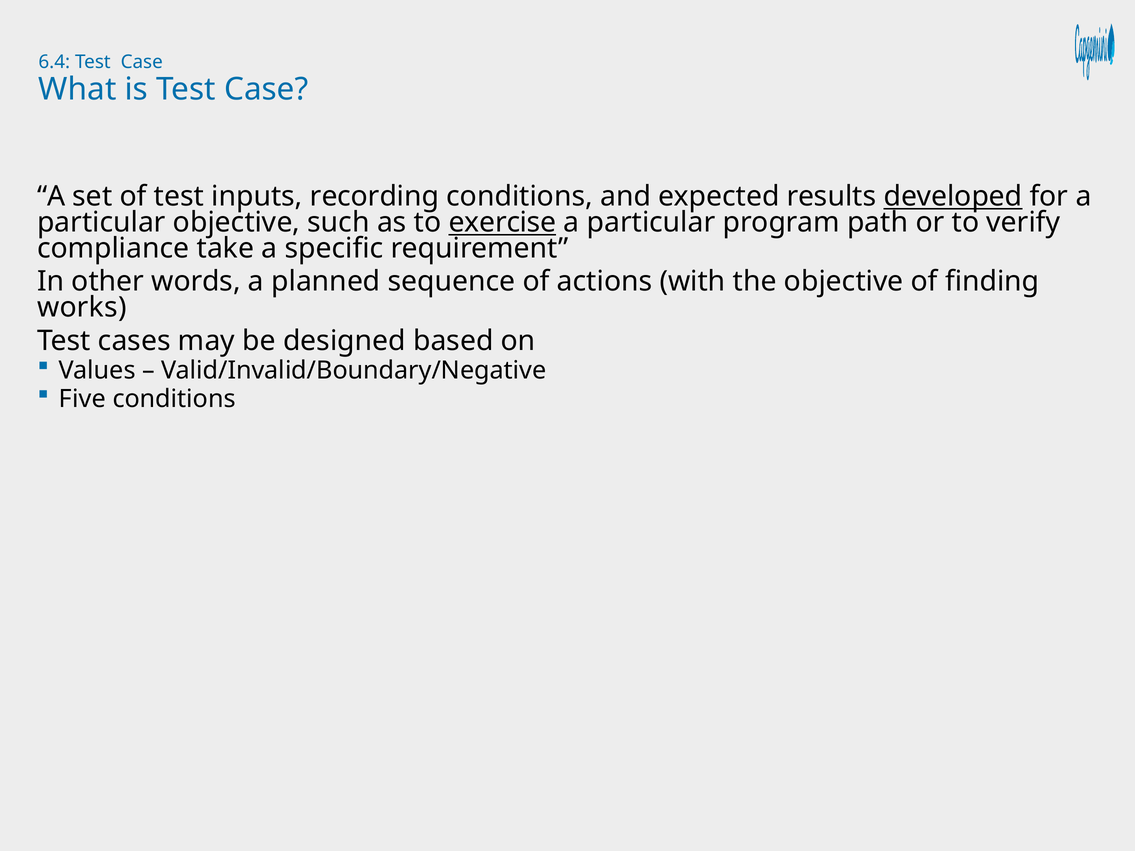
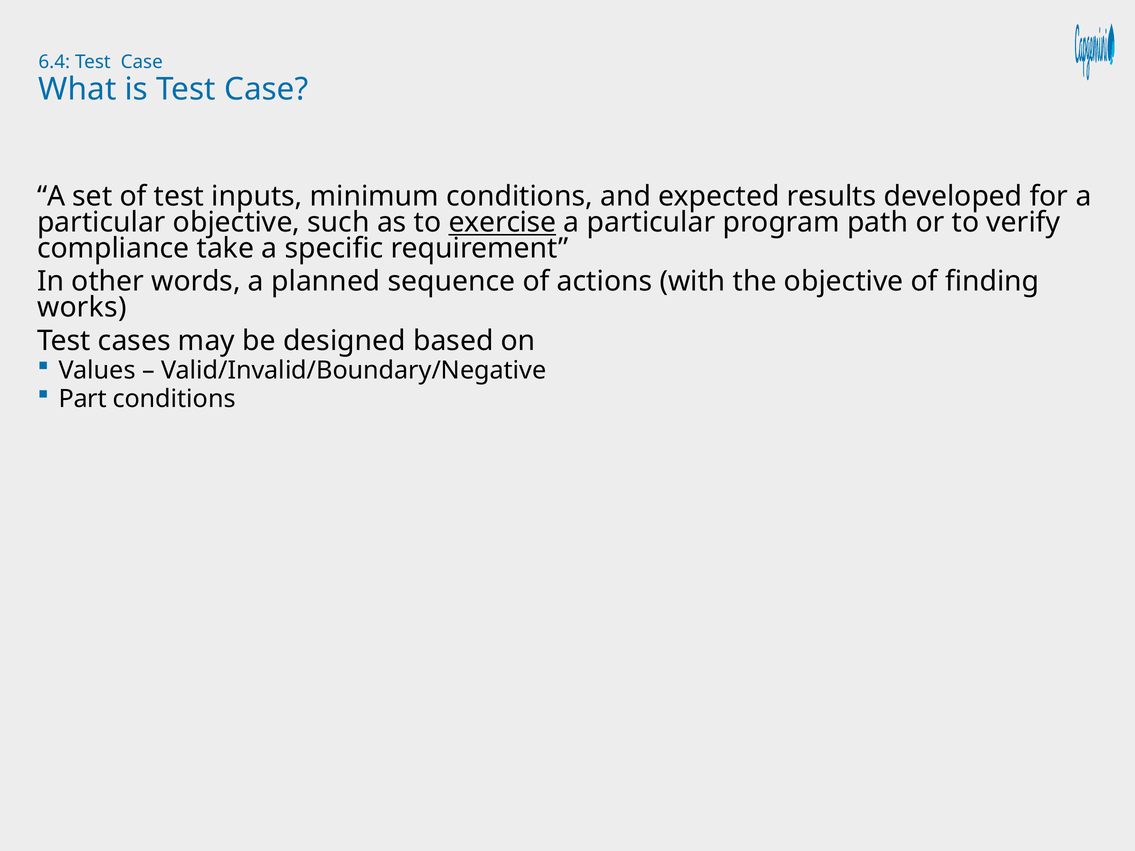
recording: recording -> minimum (374, 197)
developed underline: present -> none (953, 197)
Five: Five -> Part (83, 399)
